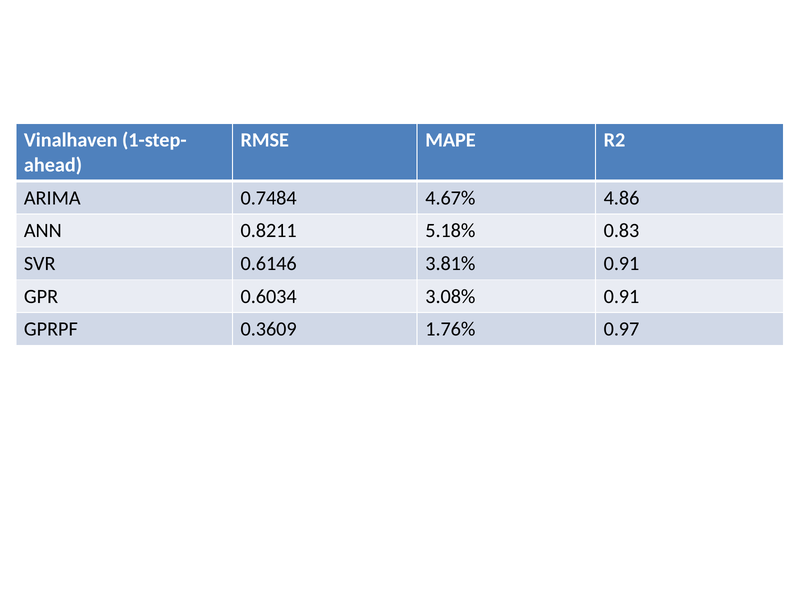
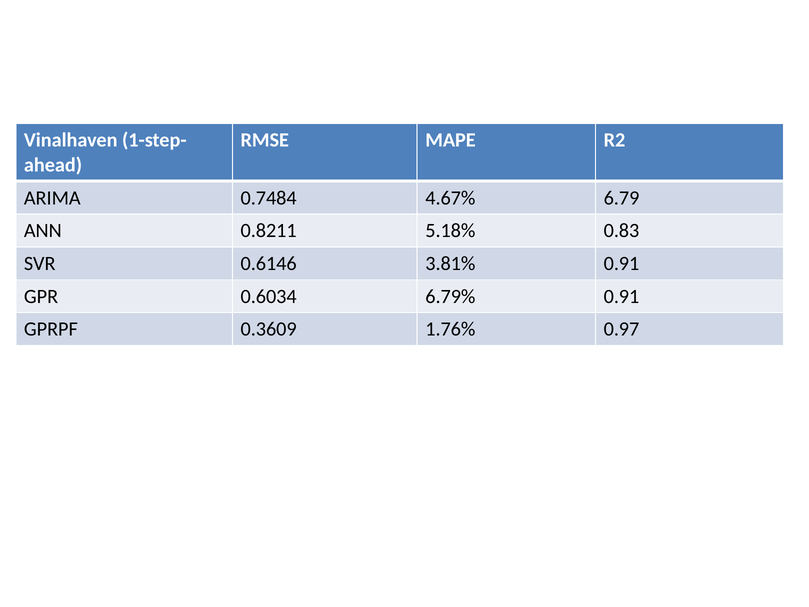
4.86: 4.86 -> 6.79 (622, 198)
3.08%: 3.08% -> 6.79% (450, 296)
